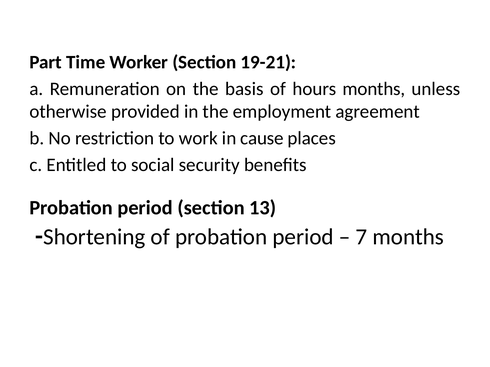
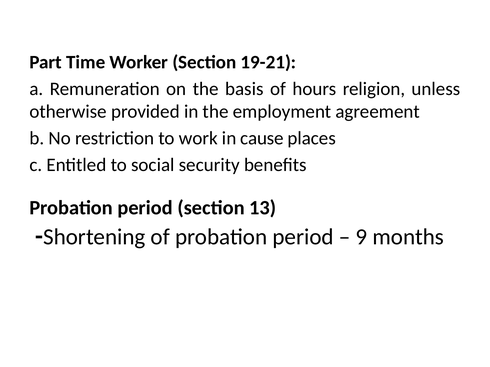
hours months: months -> religion (374, 89)
7: 7 -> 9 (362, 237)
